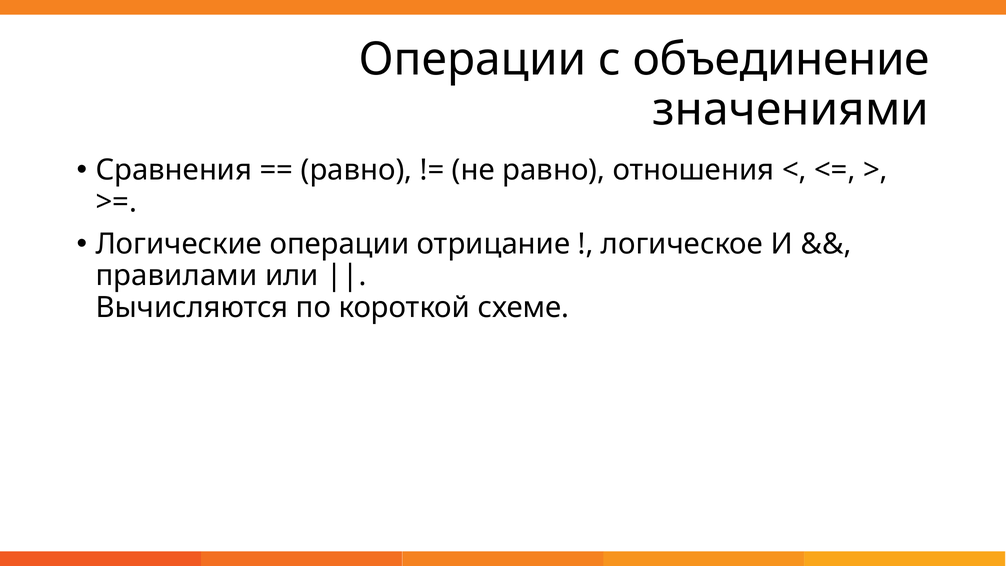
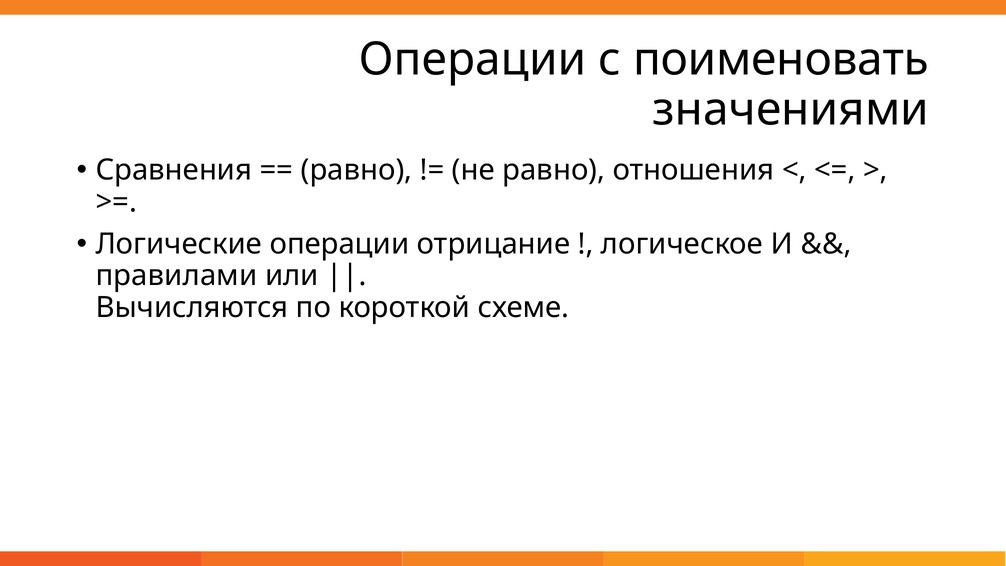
объединение: объединение -> поименовать (781, 60)
